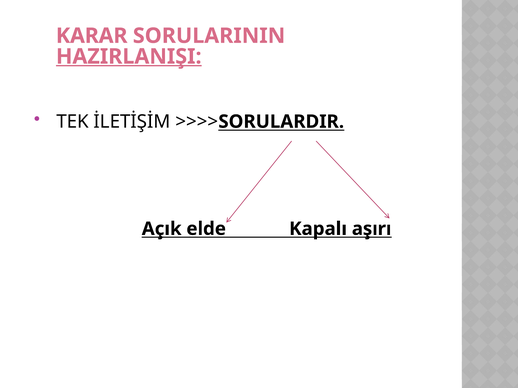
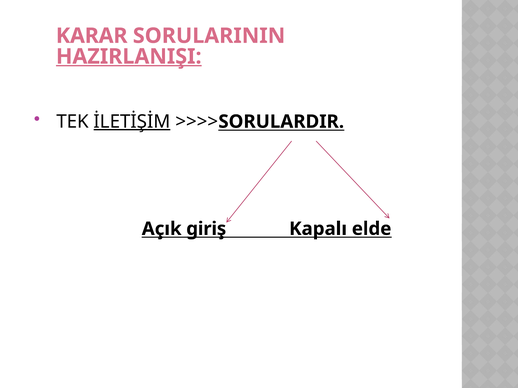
İLETİŞİM underline: none -> present (132, 122)
elde: elde -> giriş (206, 229)
aşırı: aşırı -> elde (372, 229)
